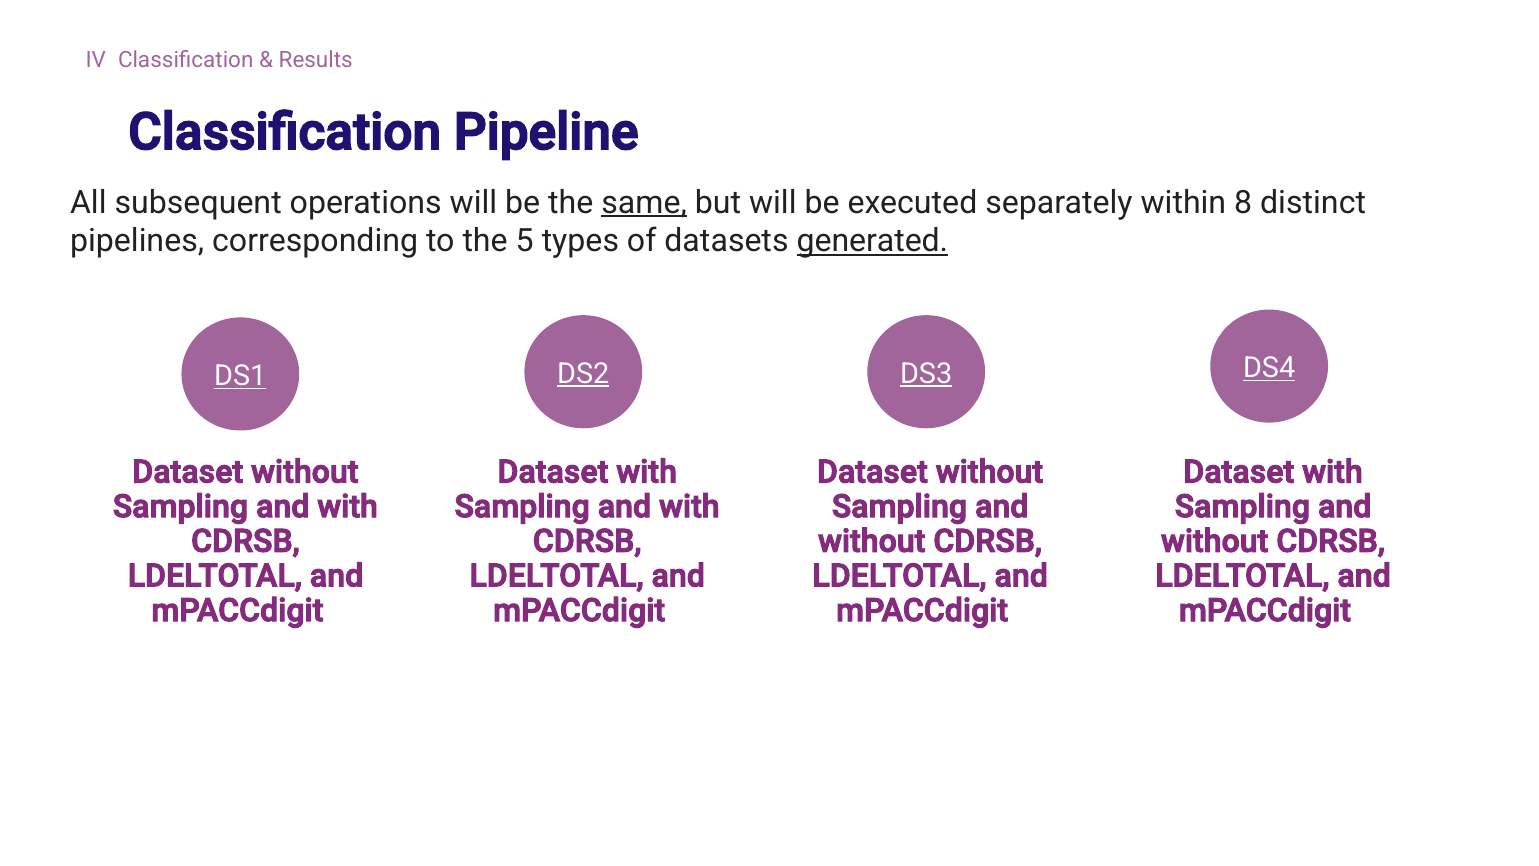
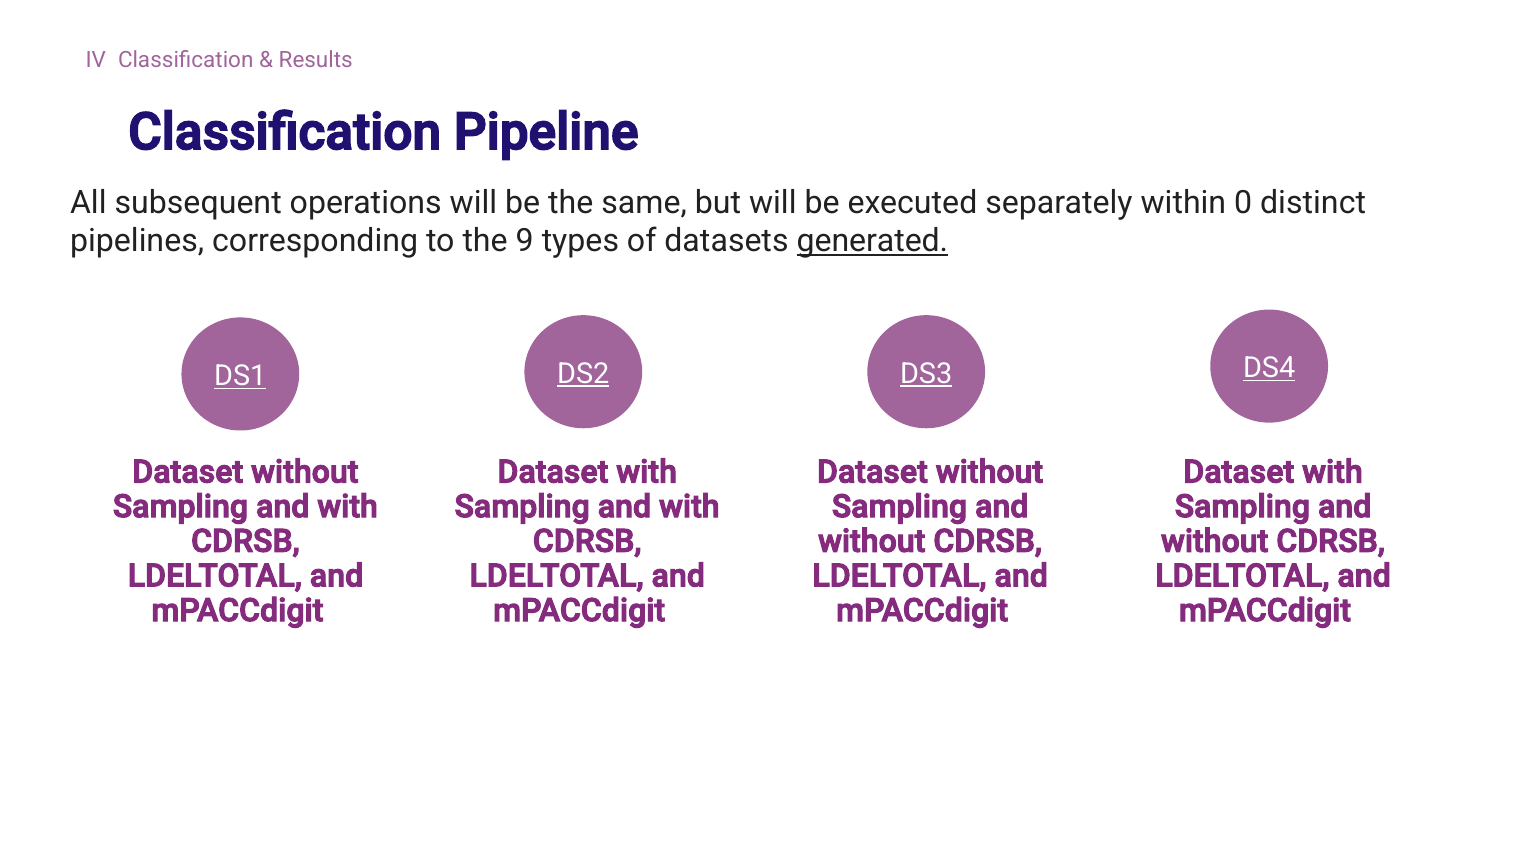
same underline: present -> none (644, 202)
8: 8 -> 0 (1243, 202)
5: 5 -> 9 (525, 241)
